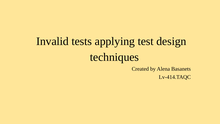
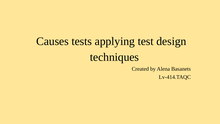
Invalid: Invalid -> Causes (52, 41)
